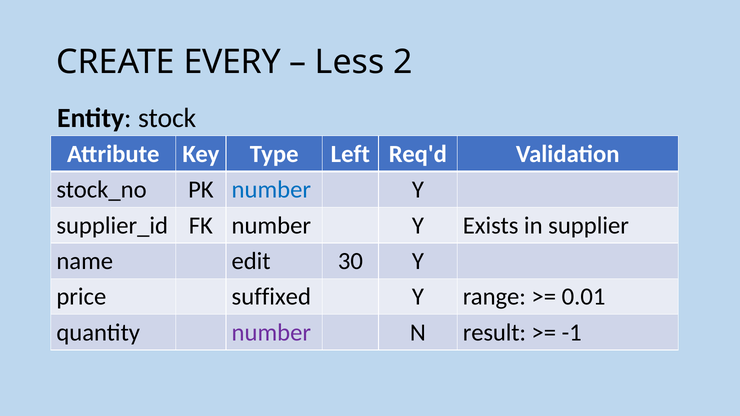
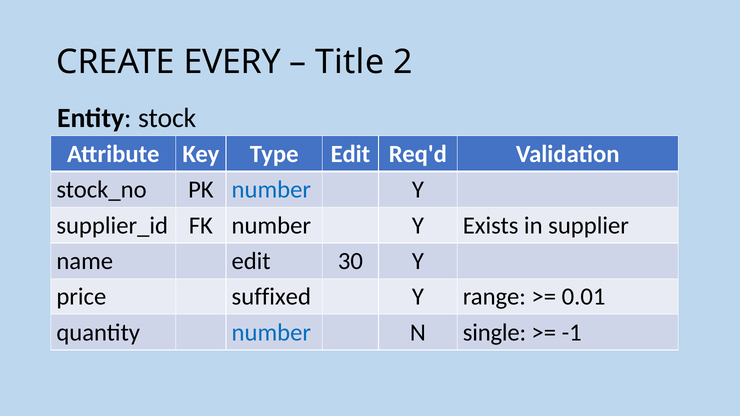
Less: Less -> Title (350, 62)
Type Left: Left -> Edit (350, 154)
number colour: purple -> blue (271, 333)
result: result -> single (494, 333)
